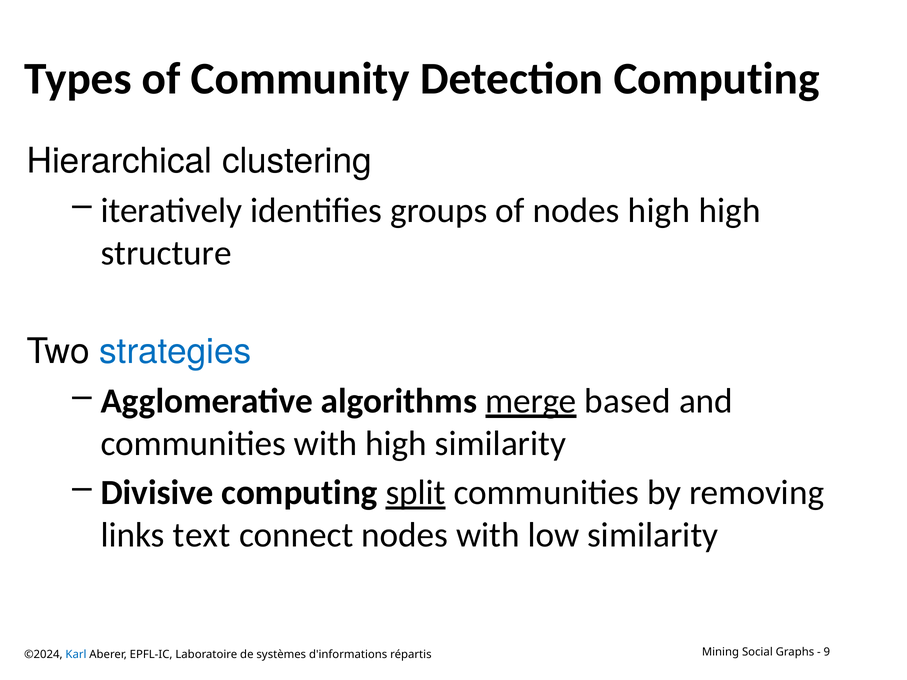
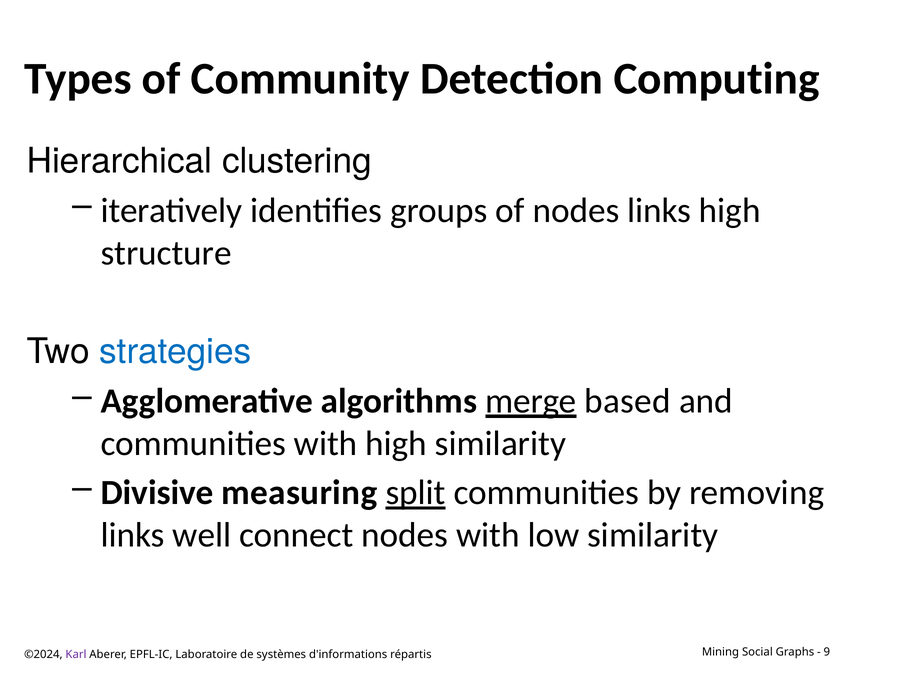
nodes high: high -> links (659, 211)
Divisive computing: computing -> measuring (299, 493)
text: text -> well (202, 535)
Karl colour: blue -> purple (76, 655)
